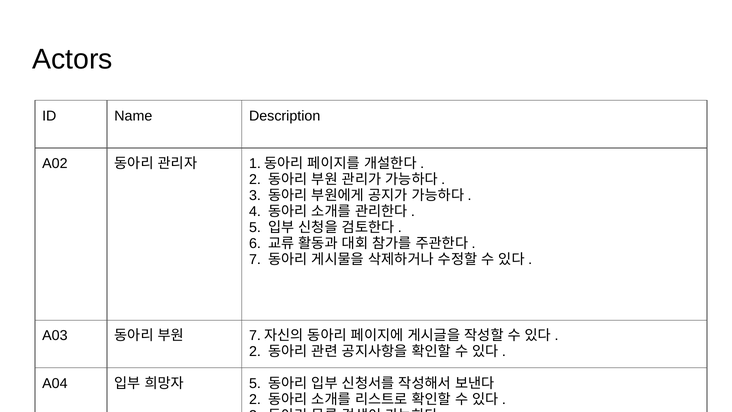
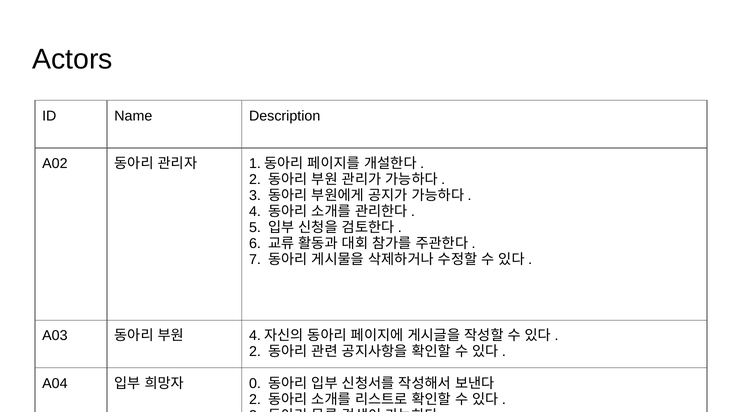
7: 7 -> 4 (255, 336)
5: 5 -> 0 (255, 383)
